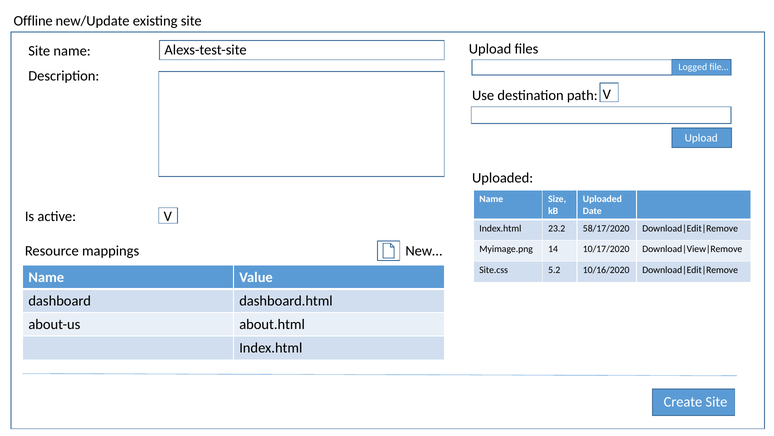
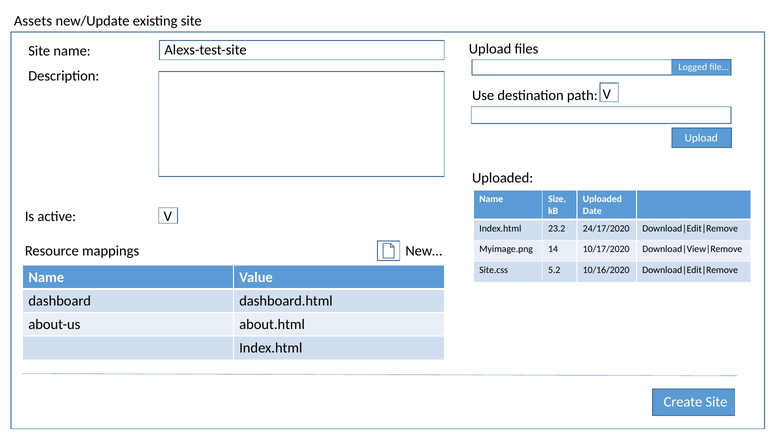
Offline: Offline -> Assets (33, 21)
58/17/2020: 58/17/2020 -> 24/17/2020 (606, 228)
